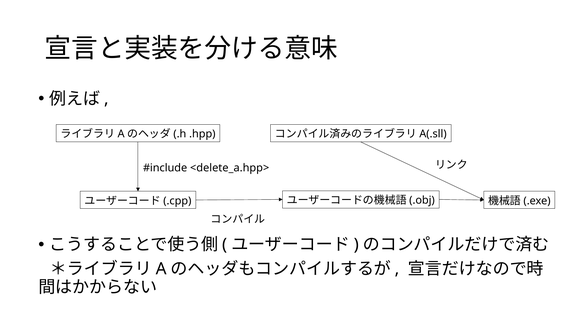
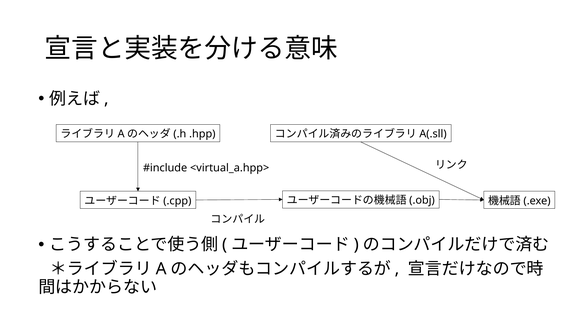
<delete_a.hpp>: <delete_a.hpp> -> <virtual_a.hpp> (230, 168)
